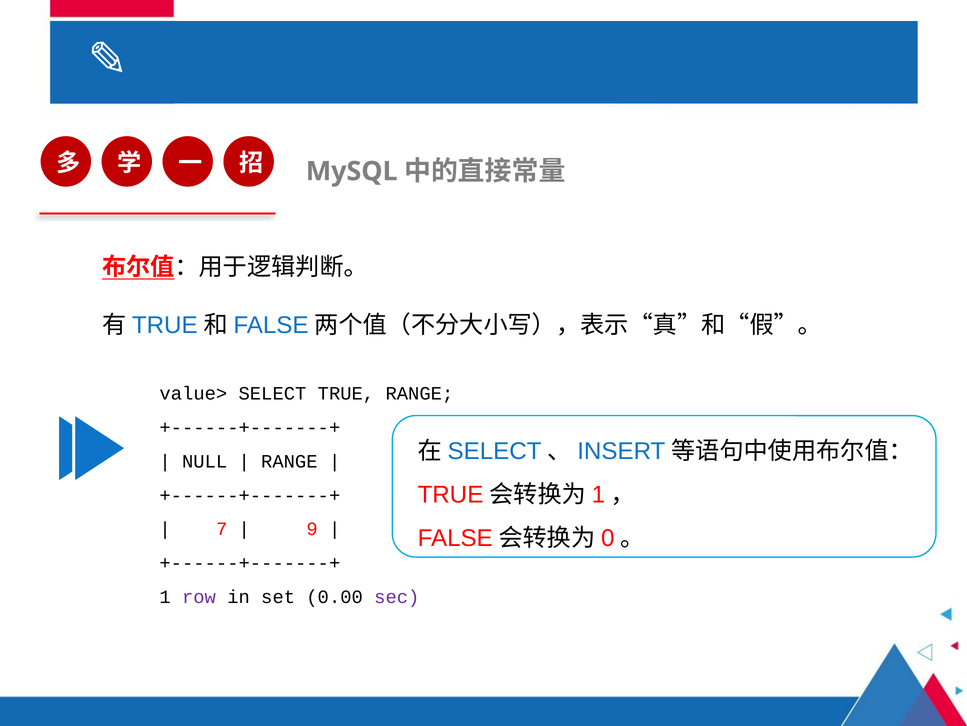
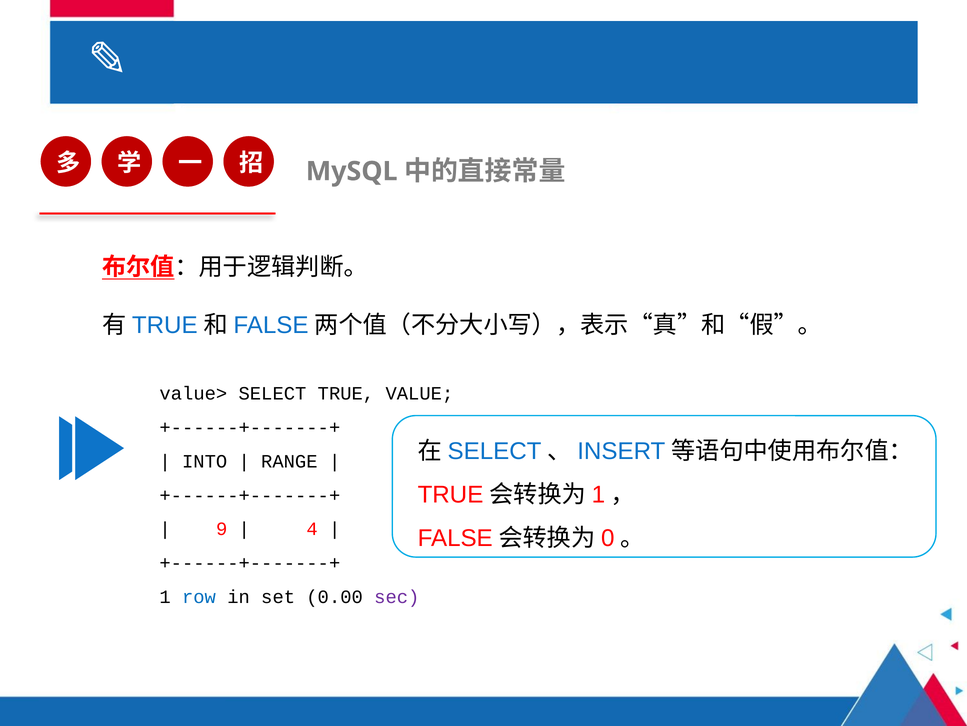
TRUE RANGE: RANGE -> VALUE (419, 393)
NULL: NULL -> INTO (205, 461)
7: 7 -> 9 (222, 529)
9: 9 -> 4 (312, 529)
row colour: purple -> blue (199, 596)
